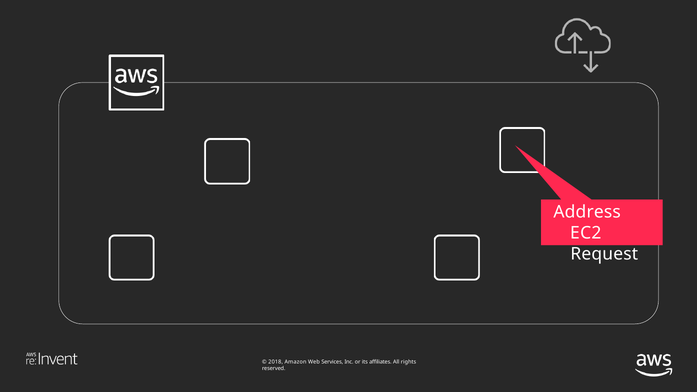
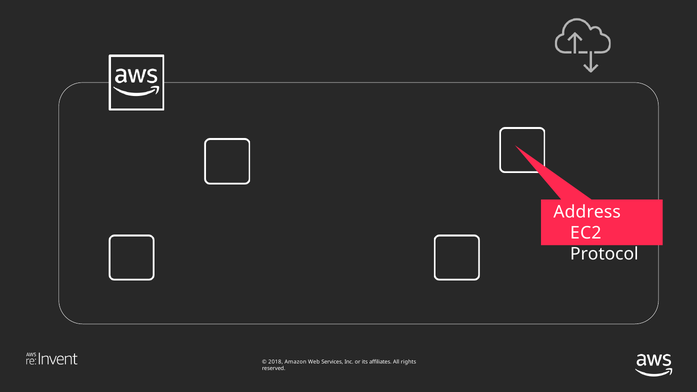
Request: Request -> Protocol (604, 254)
